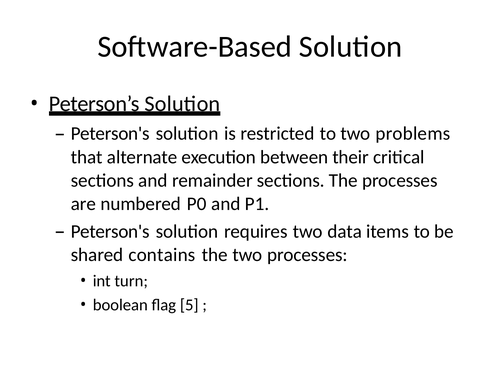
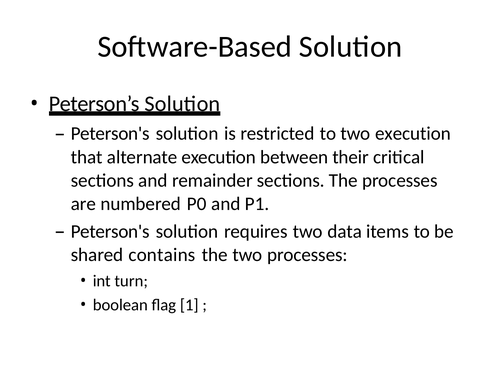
two problems: problems -> execution (413, 134)
5: 5 -> 1 (189, 305)
